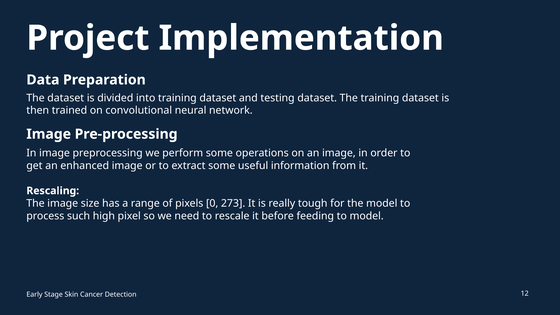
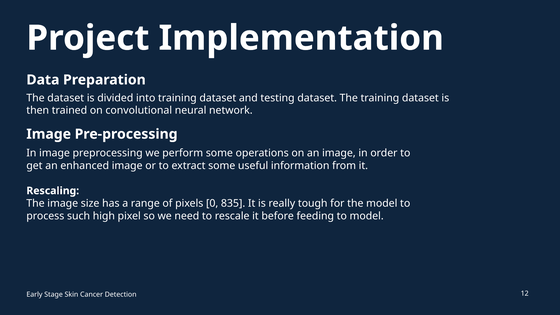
273: 273 -> 835 (233, 203)
